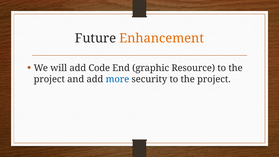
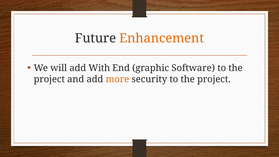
Code: Code -> With (99, 68)
Resource: Resource -> Software (193, 68)
more colour: blue -> orange (117, 79)
